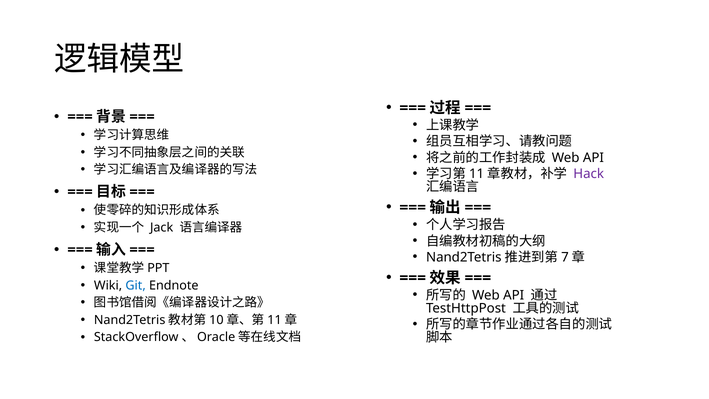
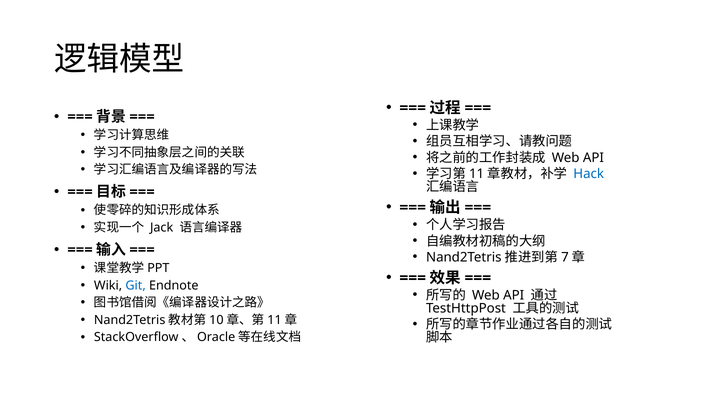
Hack colour: purple -> blue (589, 174)
